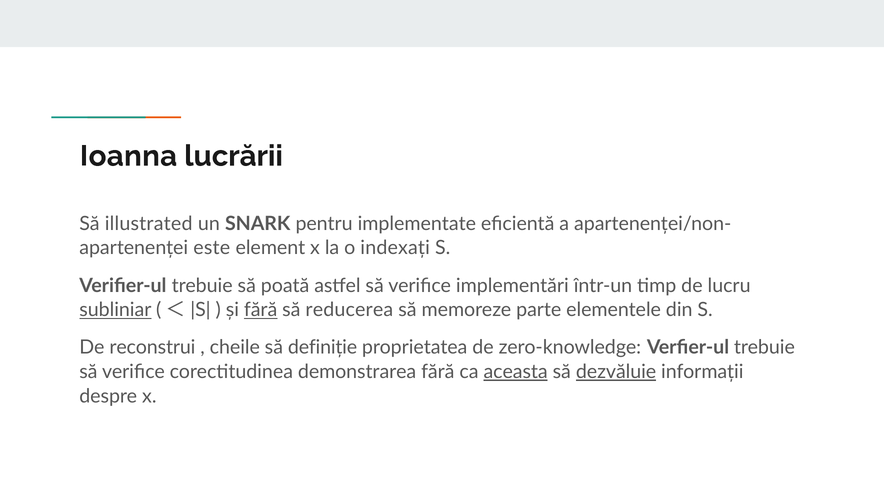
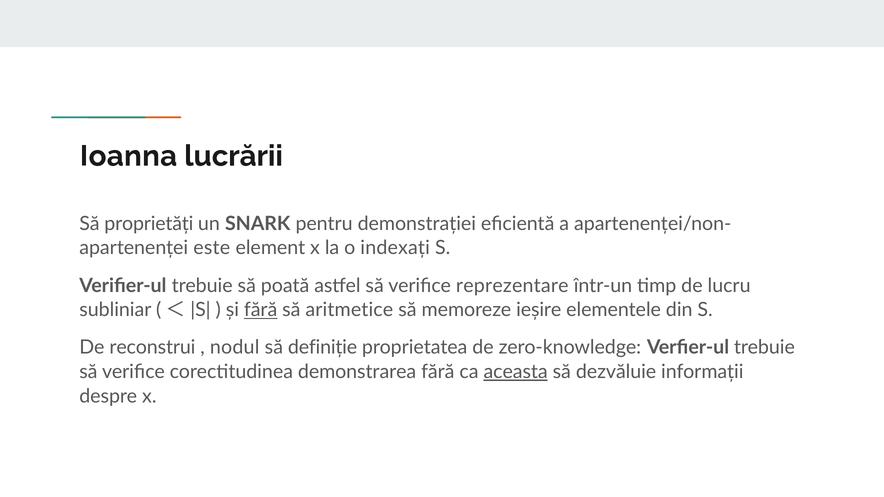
illustrated: illustrated -> proprietăți (149, 224)
implementate: implementate -> demonstrației (417, 224)
implementări: implementări -> reprezentare (512, 286)
subliniar underline: present -> none (115, 310)
reducerea: reducerea -> aritmetice (349, 310)
parte: parte -> ieșire (539, 310)
cheile: cheile -> nodul (235, 348)
dezvăluie underline: present -> none (616, 372)
